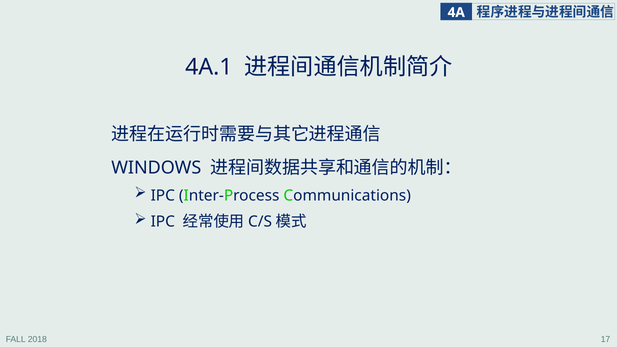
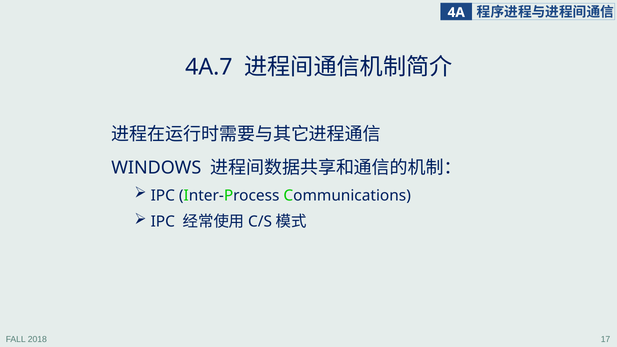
4A.1: 4A.1 -> 4A.7 (209, 67)
